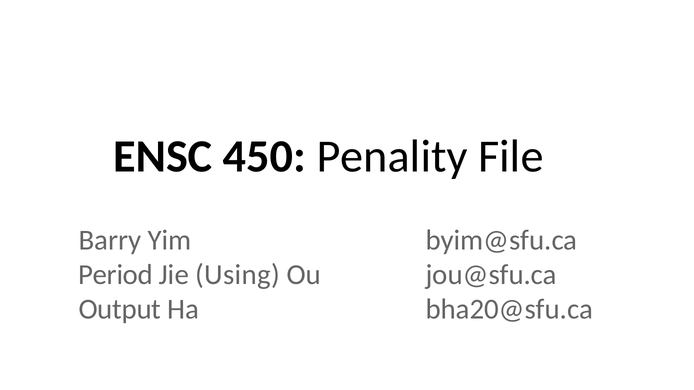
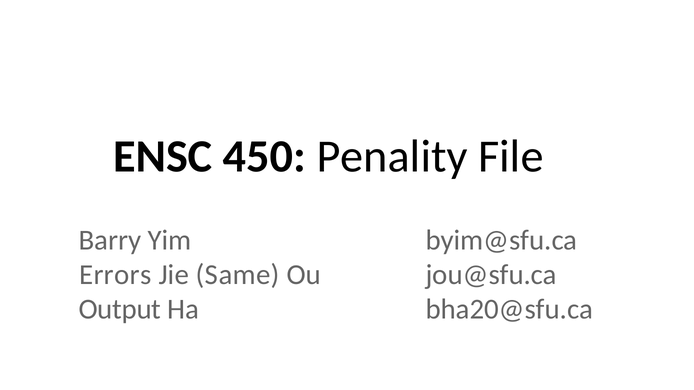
Period: Period -> Errors (115, 275)
Using: Using -> Same (238, 275)
